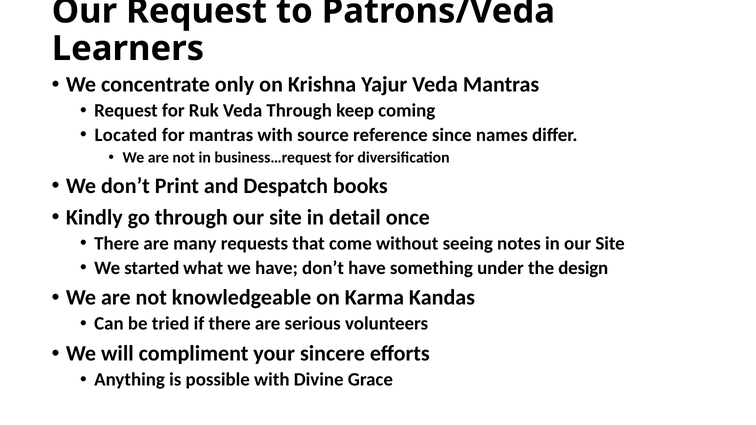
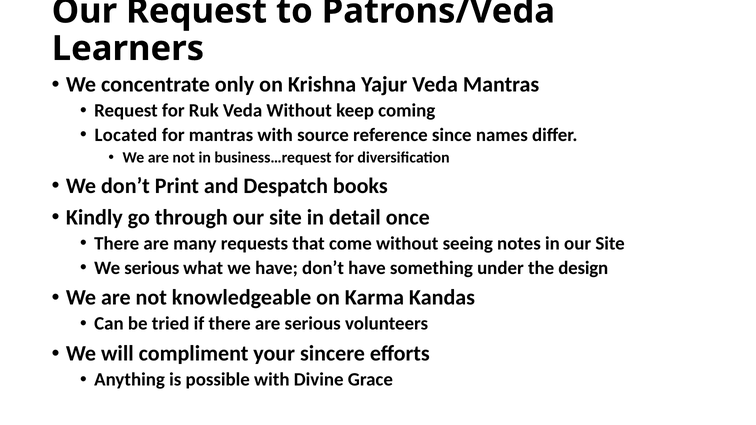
Veda Through: Through -> Without (299, 111)
We started: started -> serious (152, 268)
